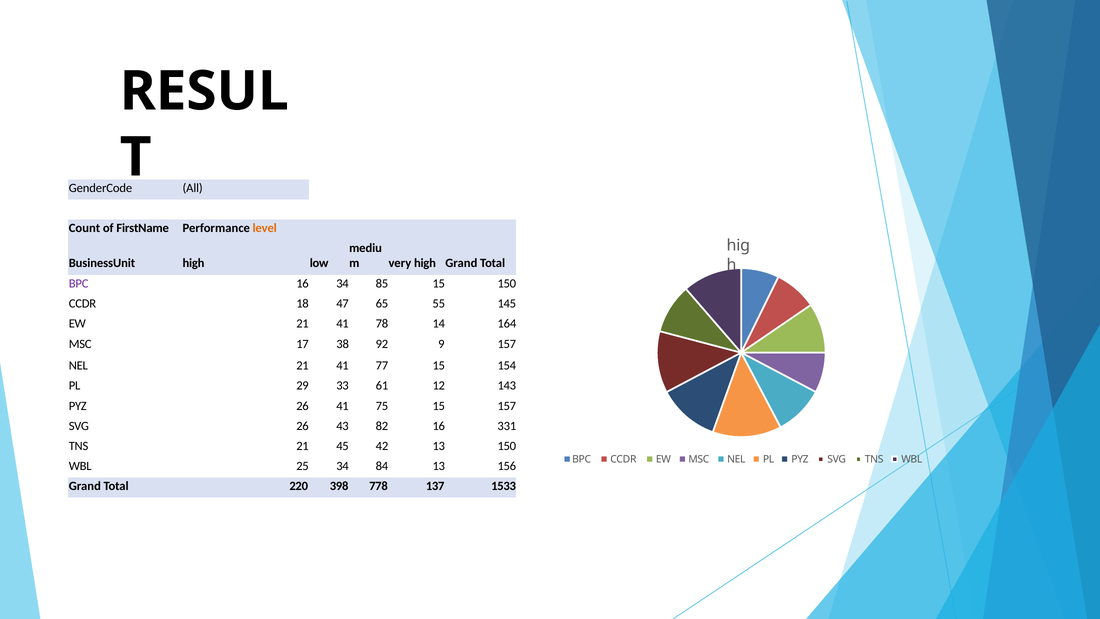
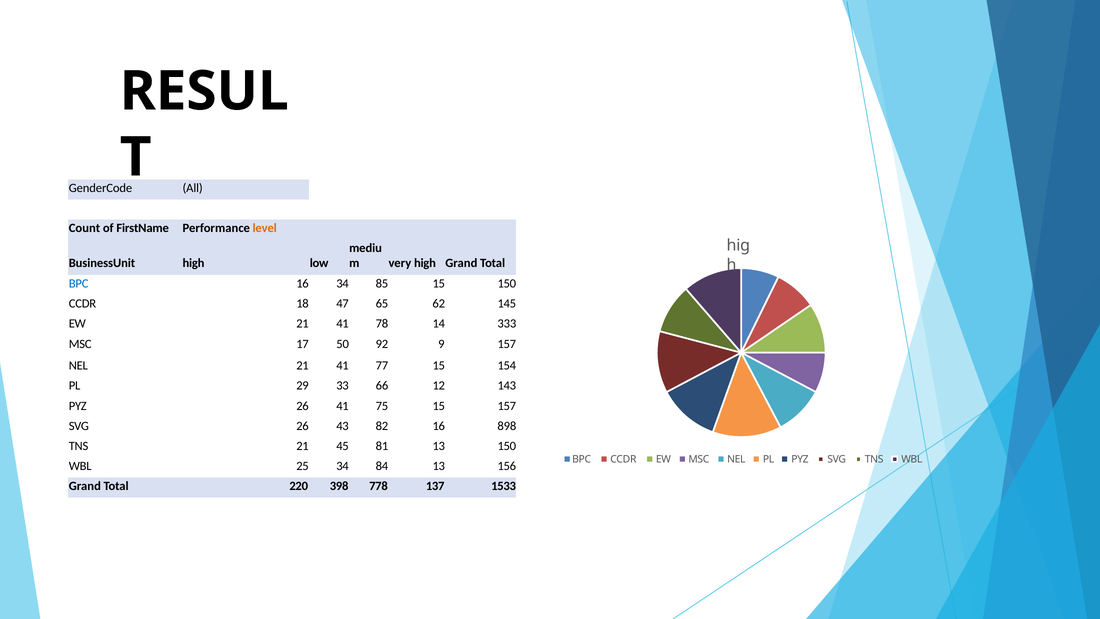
BPC colour: purple -> blue (79, 283)
55: 55 -> 62 (439, 303)
164: 164 -> 333 (507, 323)
38: 38 -> 50 (343, 344)
61: 61 -> 66 (382, 386)
331: 331 -> 898 (507, 426)
42: 42 -> 81 (382, 446)
